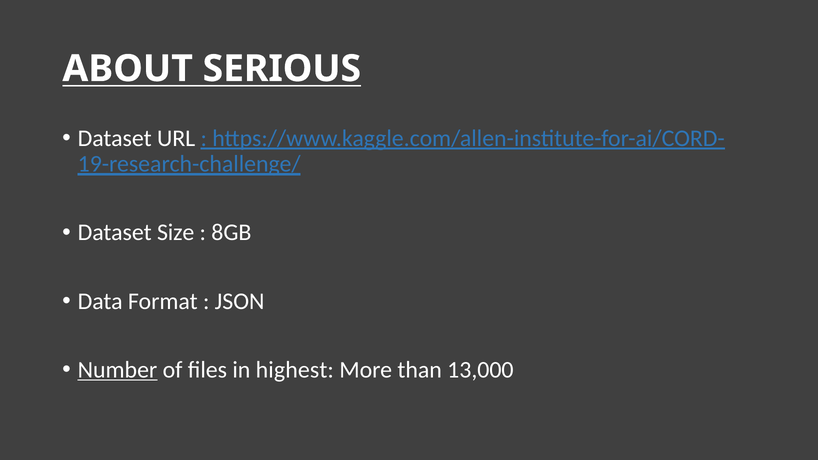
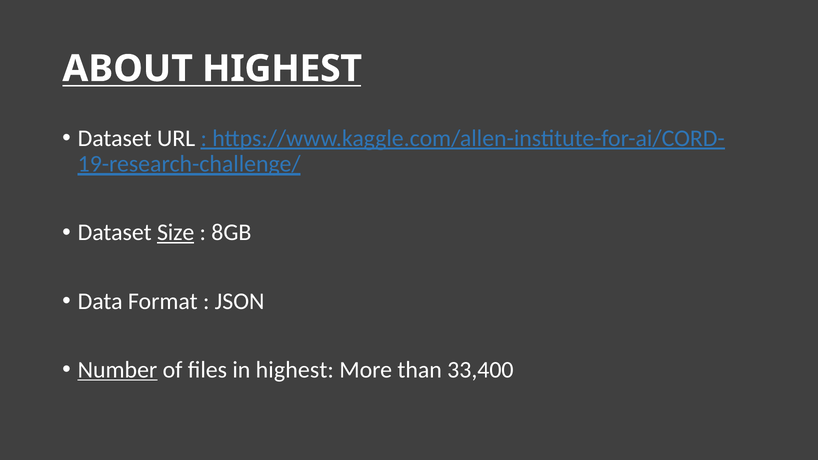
ABOUT SERIOUS: SERIOUS -> HIGHEST (282, 69)
Size underline: none -> present (176, 233)
13,000: 13,000 -> 33,400 (480, 370)
